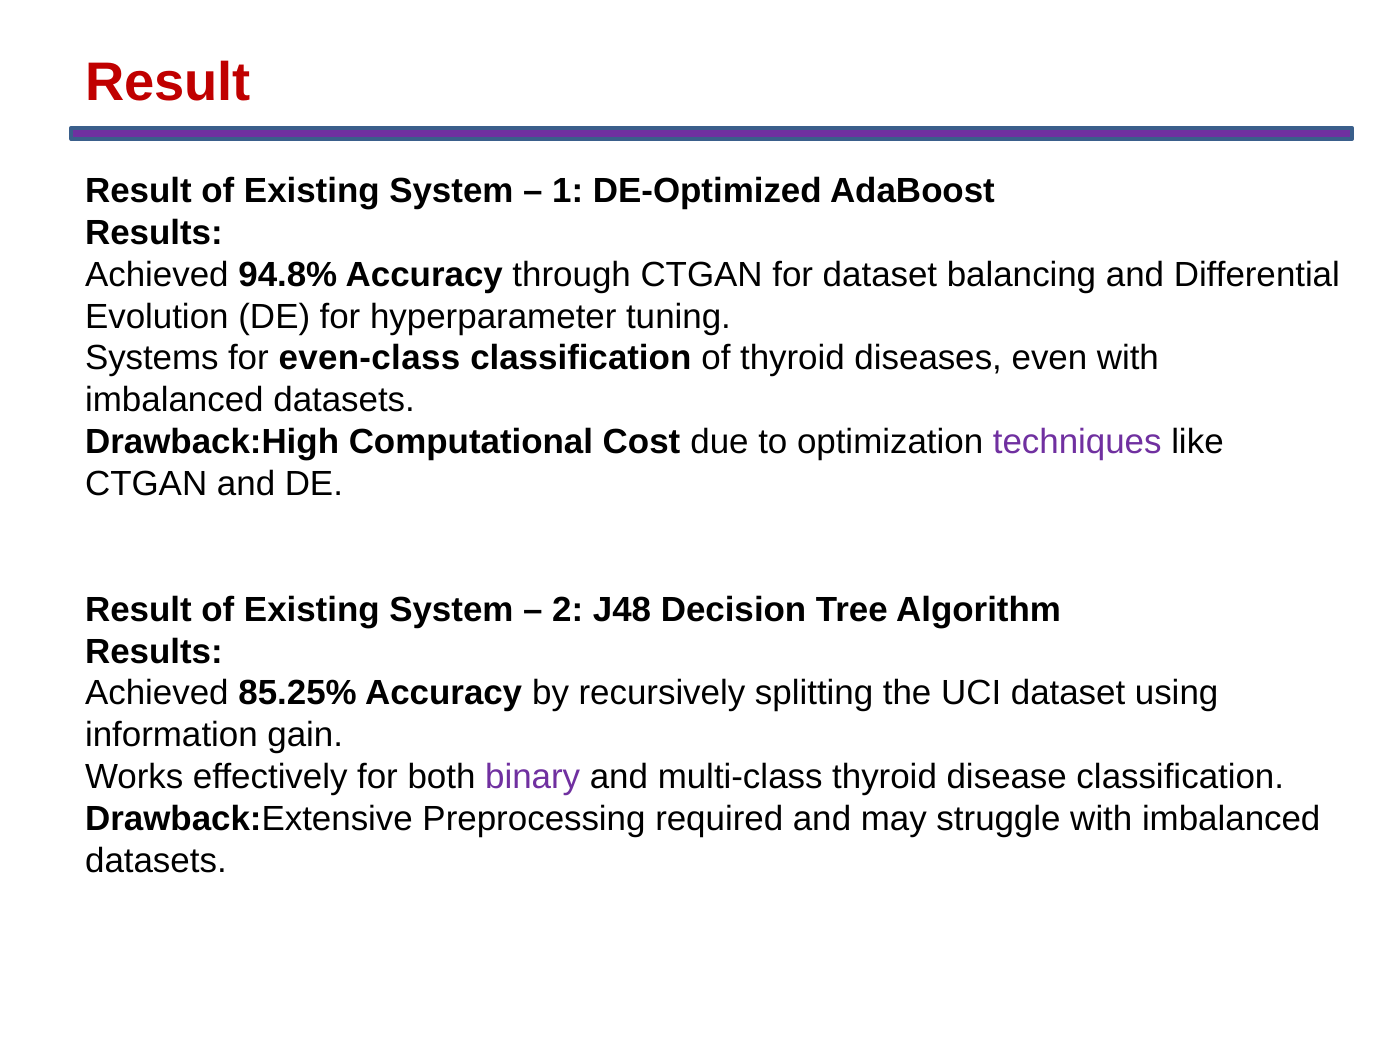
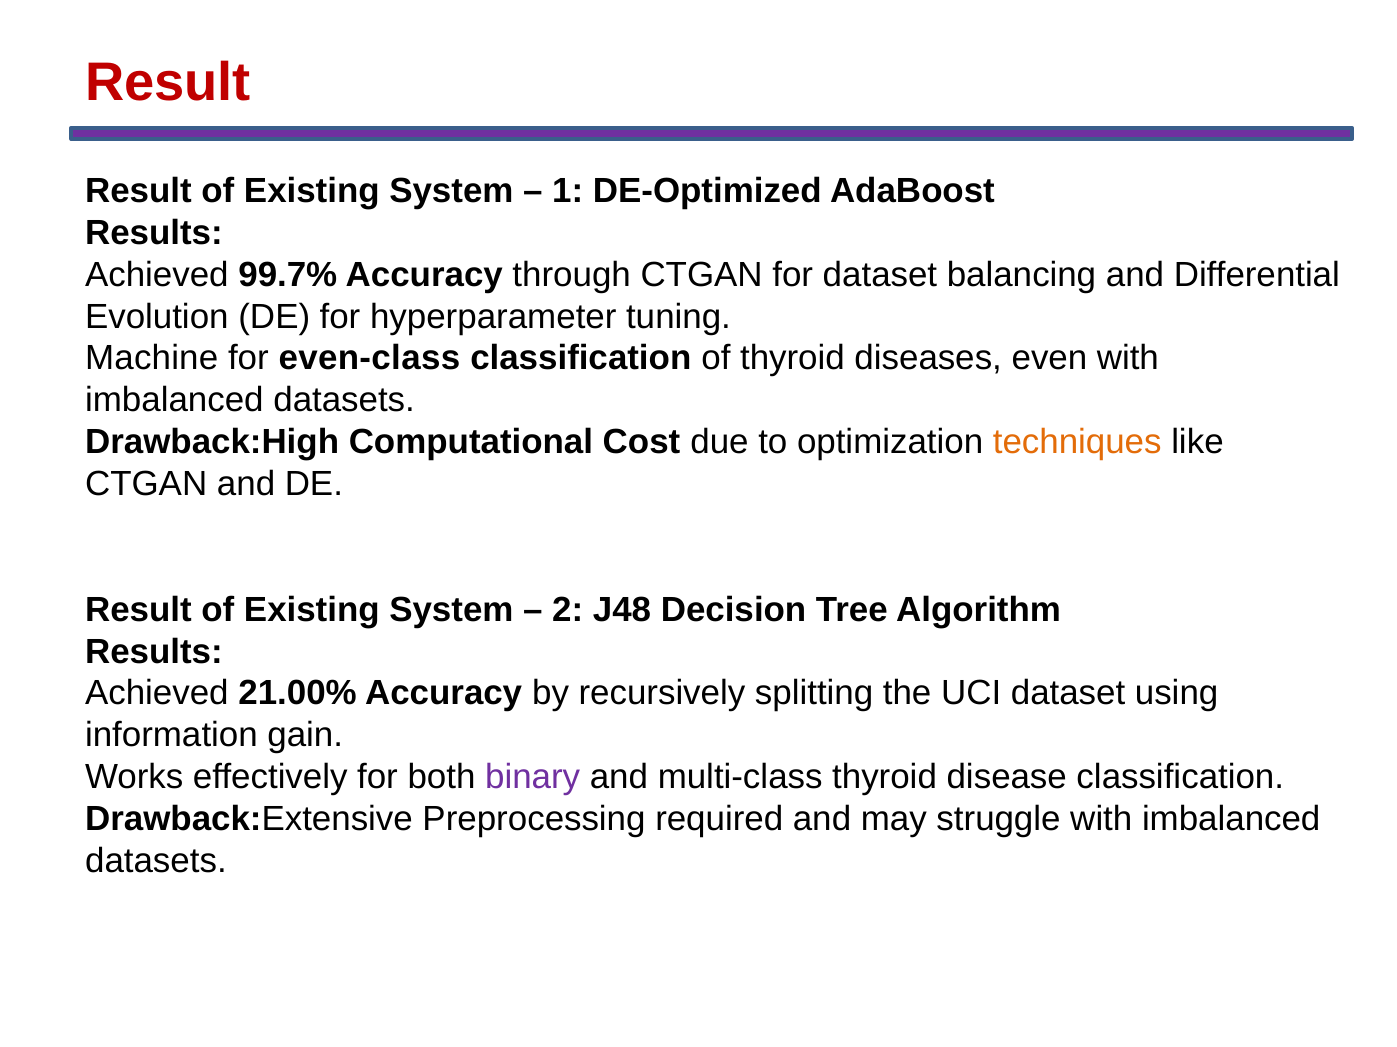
94.8%: 94.8% -> 99.7% (288, 275)
Systems: Systems -> Machine (152, 359)
techniques colour: purple -> orange (1077, 442)
85.25%: 85.25% -> 21.00% (298, 694)
